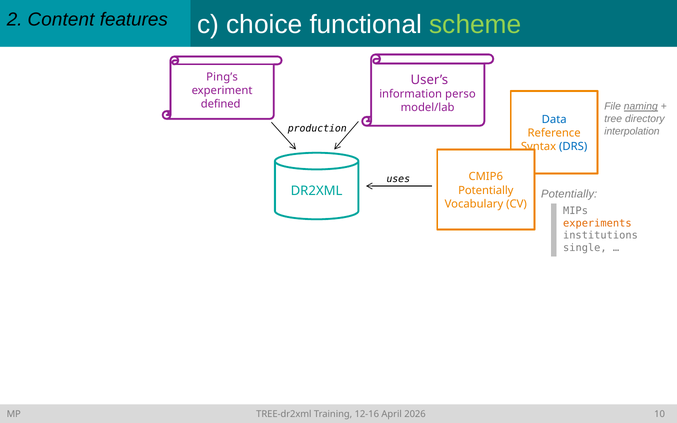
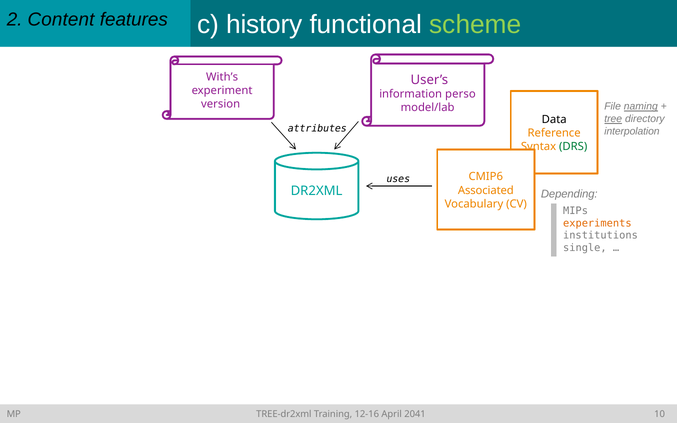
choice: choice -> history (264, 24)
Ping’s: Ping’s -> With’s (222, 77)
defined: defined -> version (221, 104)
tree underline: none -> present (613, 119)
Data colour: blue -> black (554, 120)
production: production -> attributes (317, 128)
DRS colour: blue -> green (573, 147)
Potentially: Potentially -> Associated (486, 190)
Potentially: Potentially -> Depending (569, 194)
2026: 2026 -> 2041 (415, 414)
